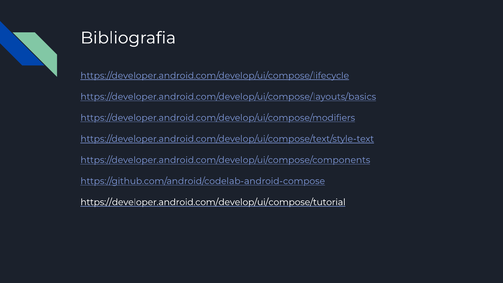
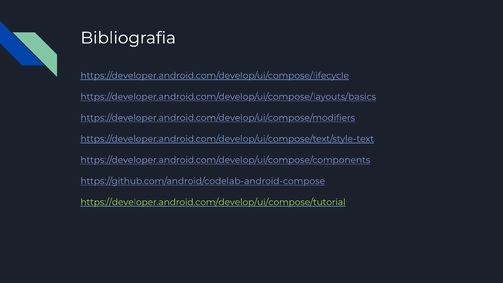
https://developer.android.com/develop/ui/compose/tutorial colour: white -> light green (213, 202)
